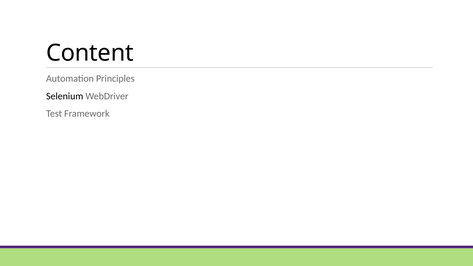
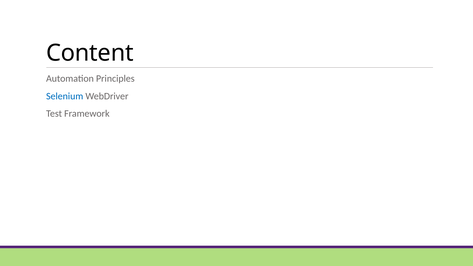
Selenium colour: black -> blue (65, 96)
